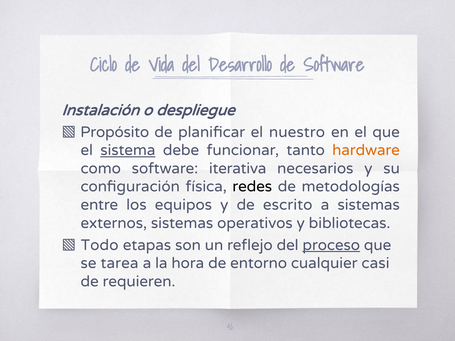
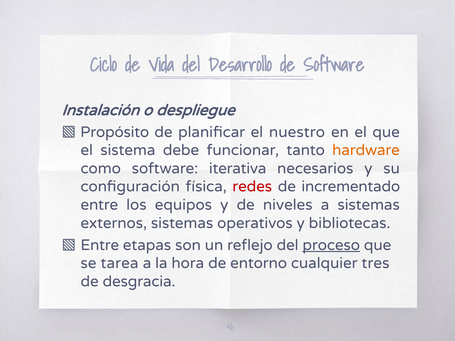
sistema underline: present -> none (128, 150)
redes colour: black -> red (252, 187)
metodologías: metodologías -> incrementado (351, 187)
escrito: escrito -> niveles (288, 205)
Todo: Todo -> Entre (100, 245)
casi: casi -> tres (376, 263)
requieren: requieren -> desgracia (139, 282)
